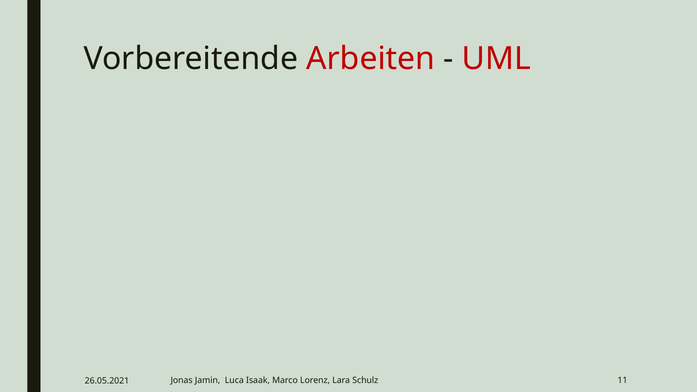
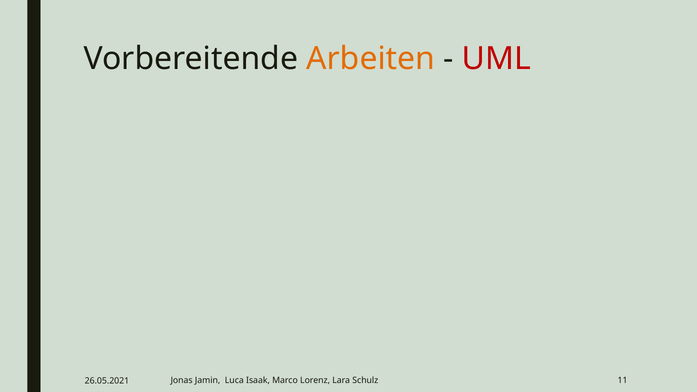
Arbeiten colour: red -> orange (371, 59)
